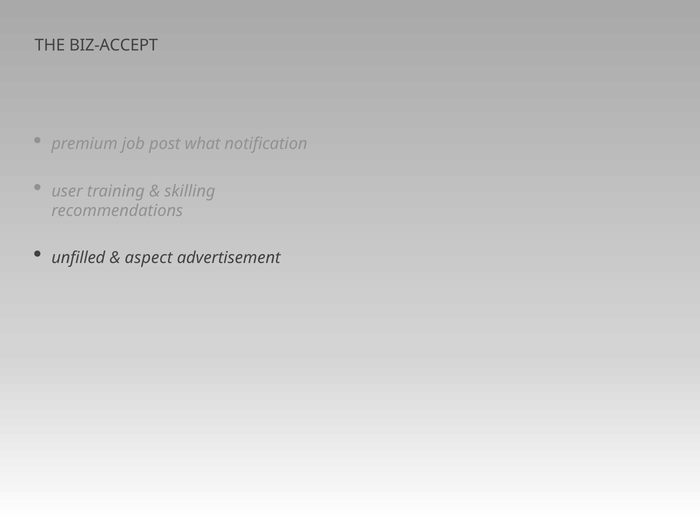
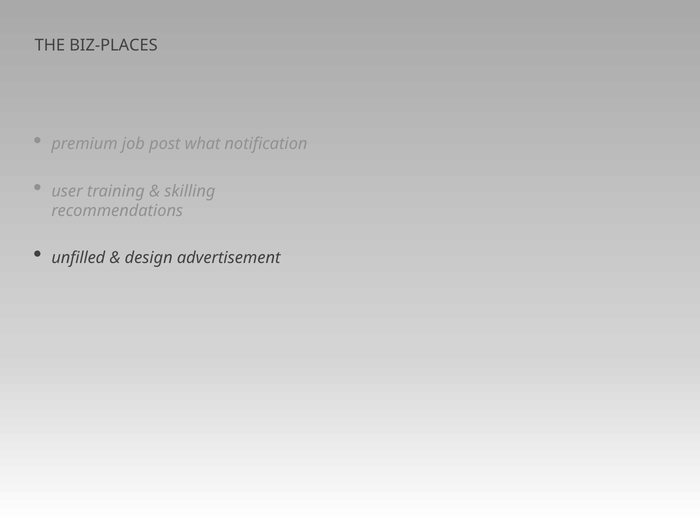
BIZ-ACCEPT: BIZ-ACCEPT -> BIZ-PLACES (114, 45)
aspect: aspect -> design (149, 258)
